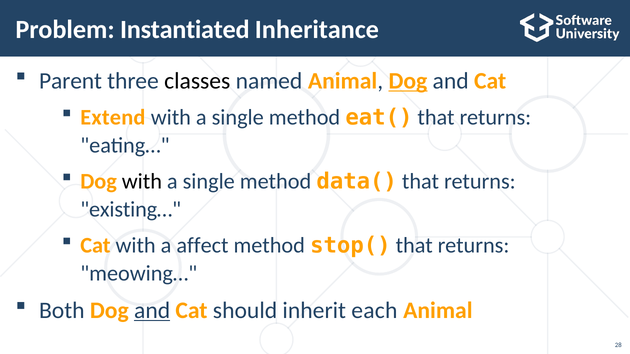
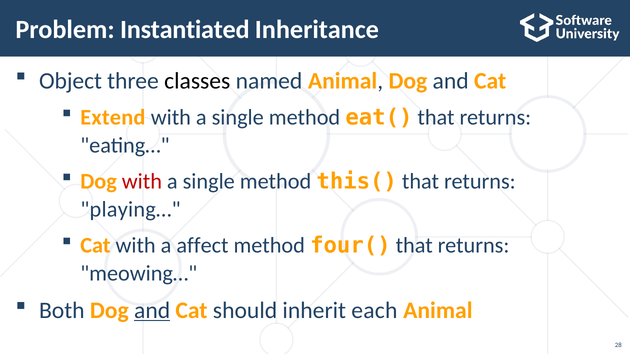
Parent: Parent -> Object (70, 81)
Dog underline: present -> none (408, 81)
with colour: black -> red (142, 182)
data(: data( -> this( (357, 182)
existing…: existing… -> playing… (131, 210)
stop(: stop( -> four( (350, 246)
